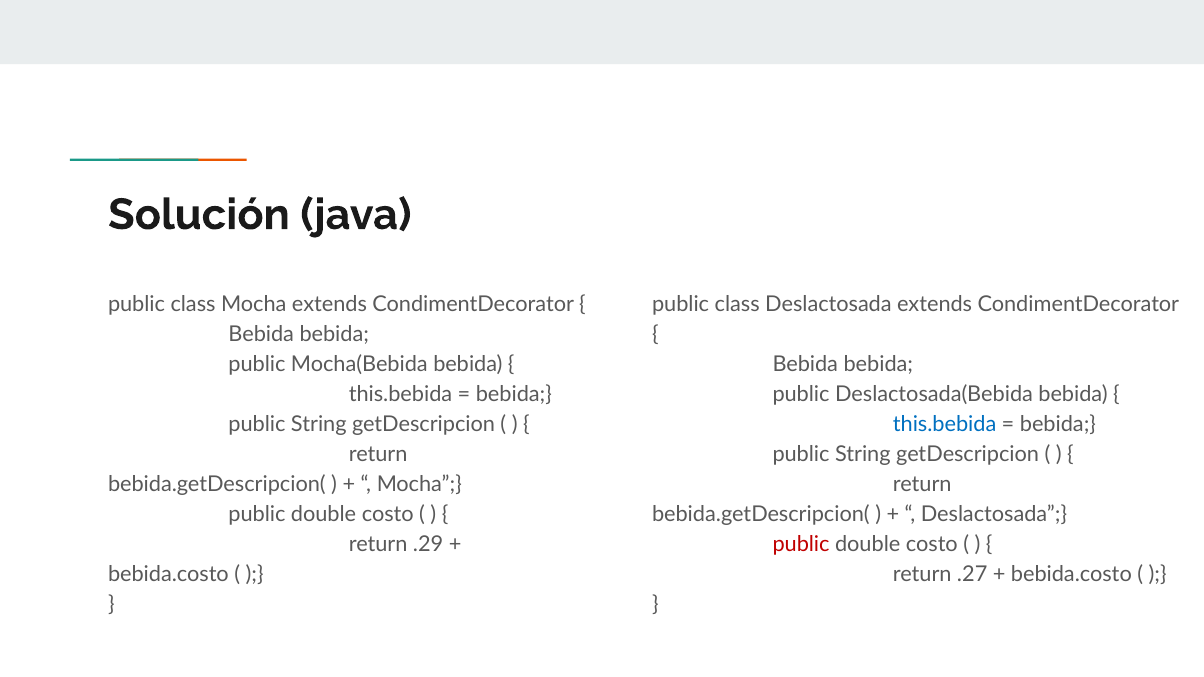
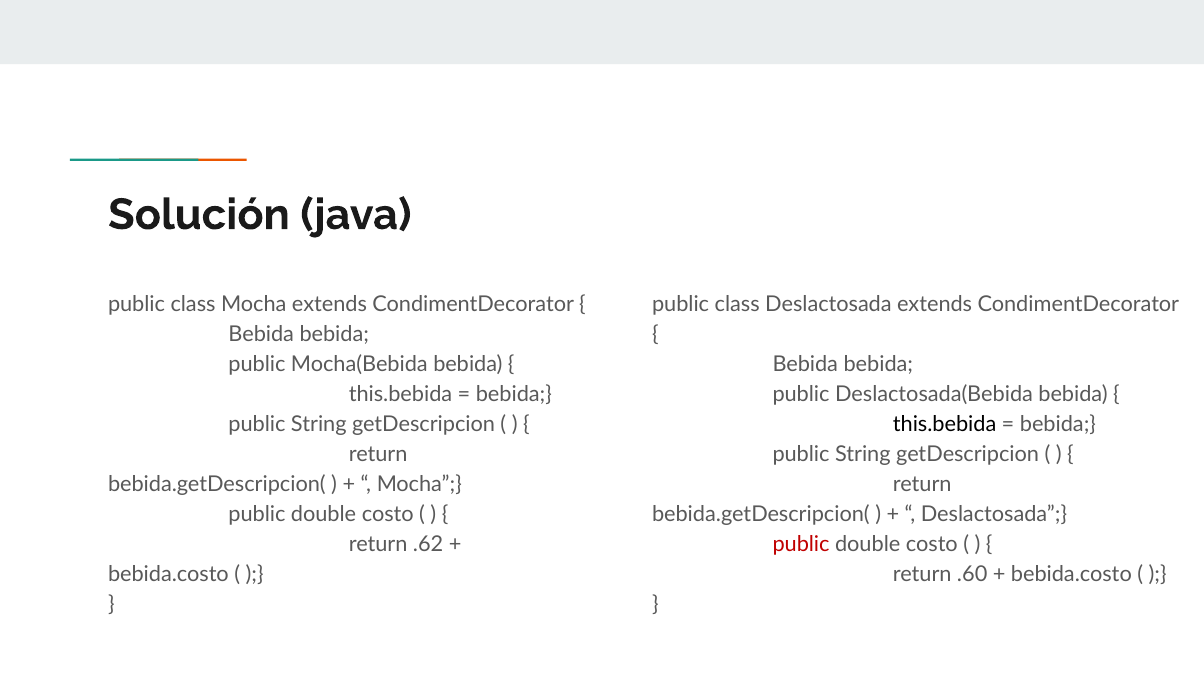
this.bebida colour: blue -> black (945, 424)
.29: .29 -> .62 (428, 544)
.27: .27 -> .60 (972, 574)
